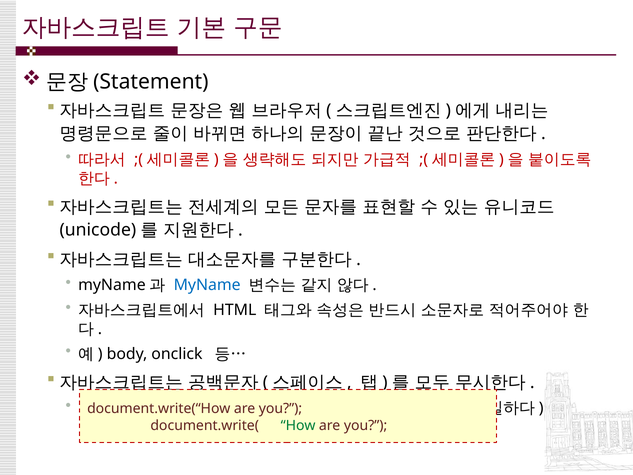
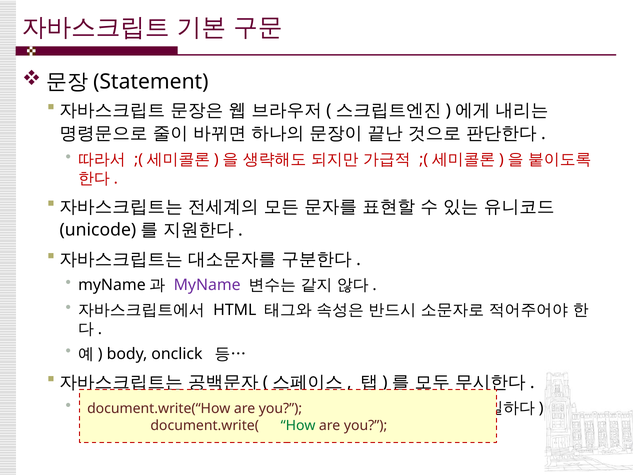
MyName colour: blue -> purple (207, 285)
